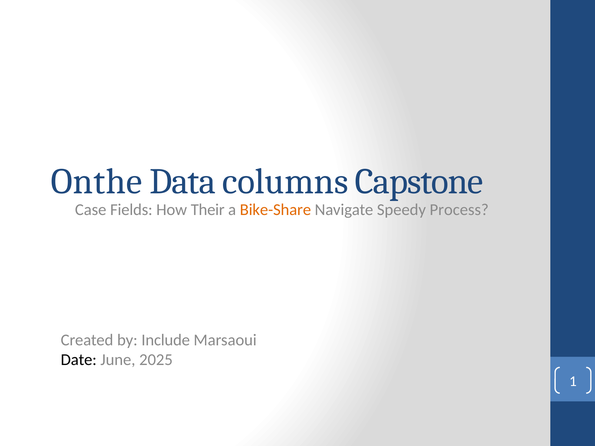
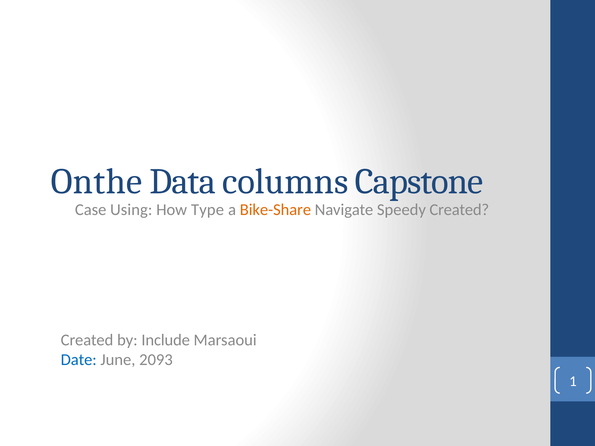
Fields: Fields -> Using (131, 210)
Their: Their -> Type (208, 210)
Speedy Process: Process -> Created (459, 210)
Date colour: black -> blue (79, 360)
2025: 2025 -> 2093 (156, 360)
